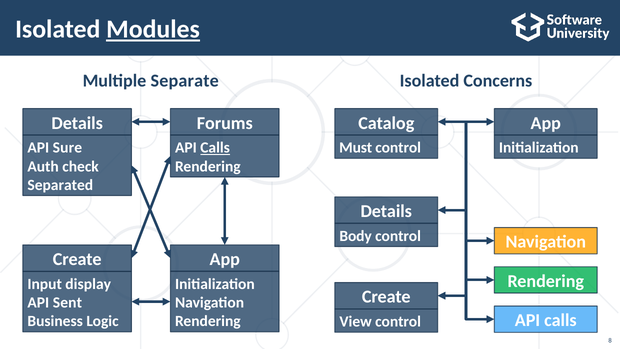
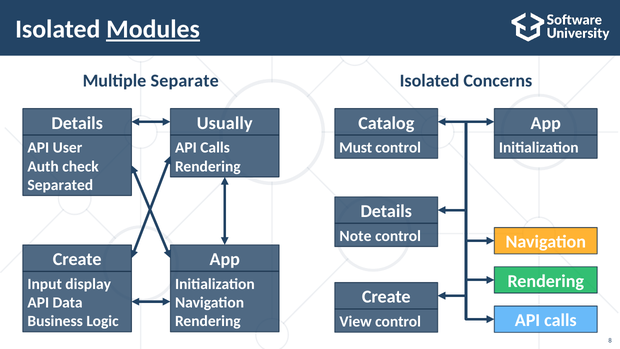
Forums: Forums -> Usually (225, 123)
Sure: Sure -> User (68, 148)
Calls underline: present -> none (215, 148)
Body: Body -> Note (355, 236)
Sent: Sent -> Data (68, 303)
